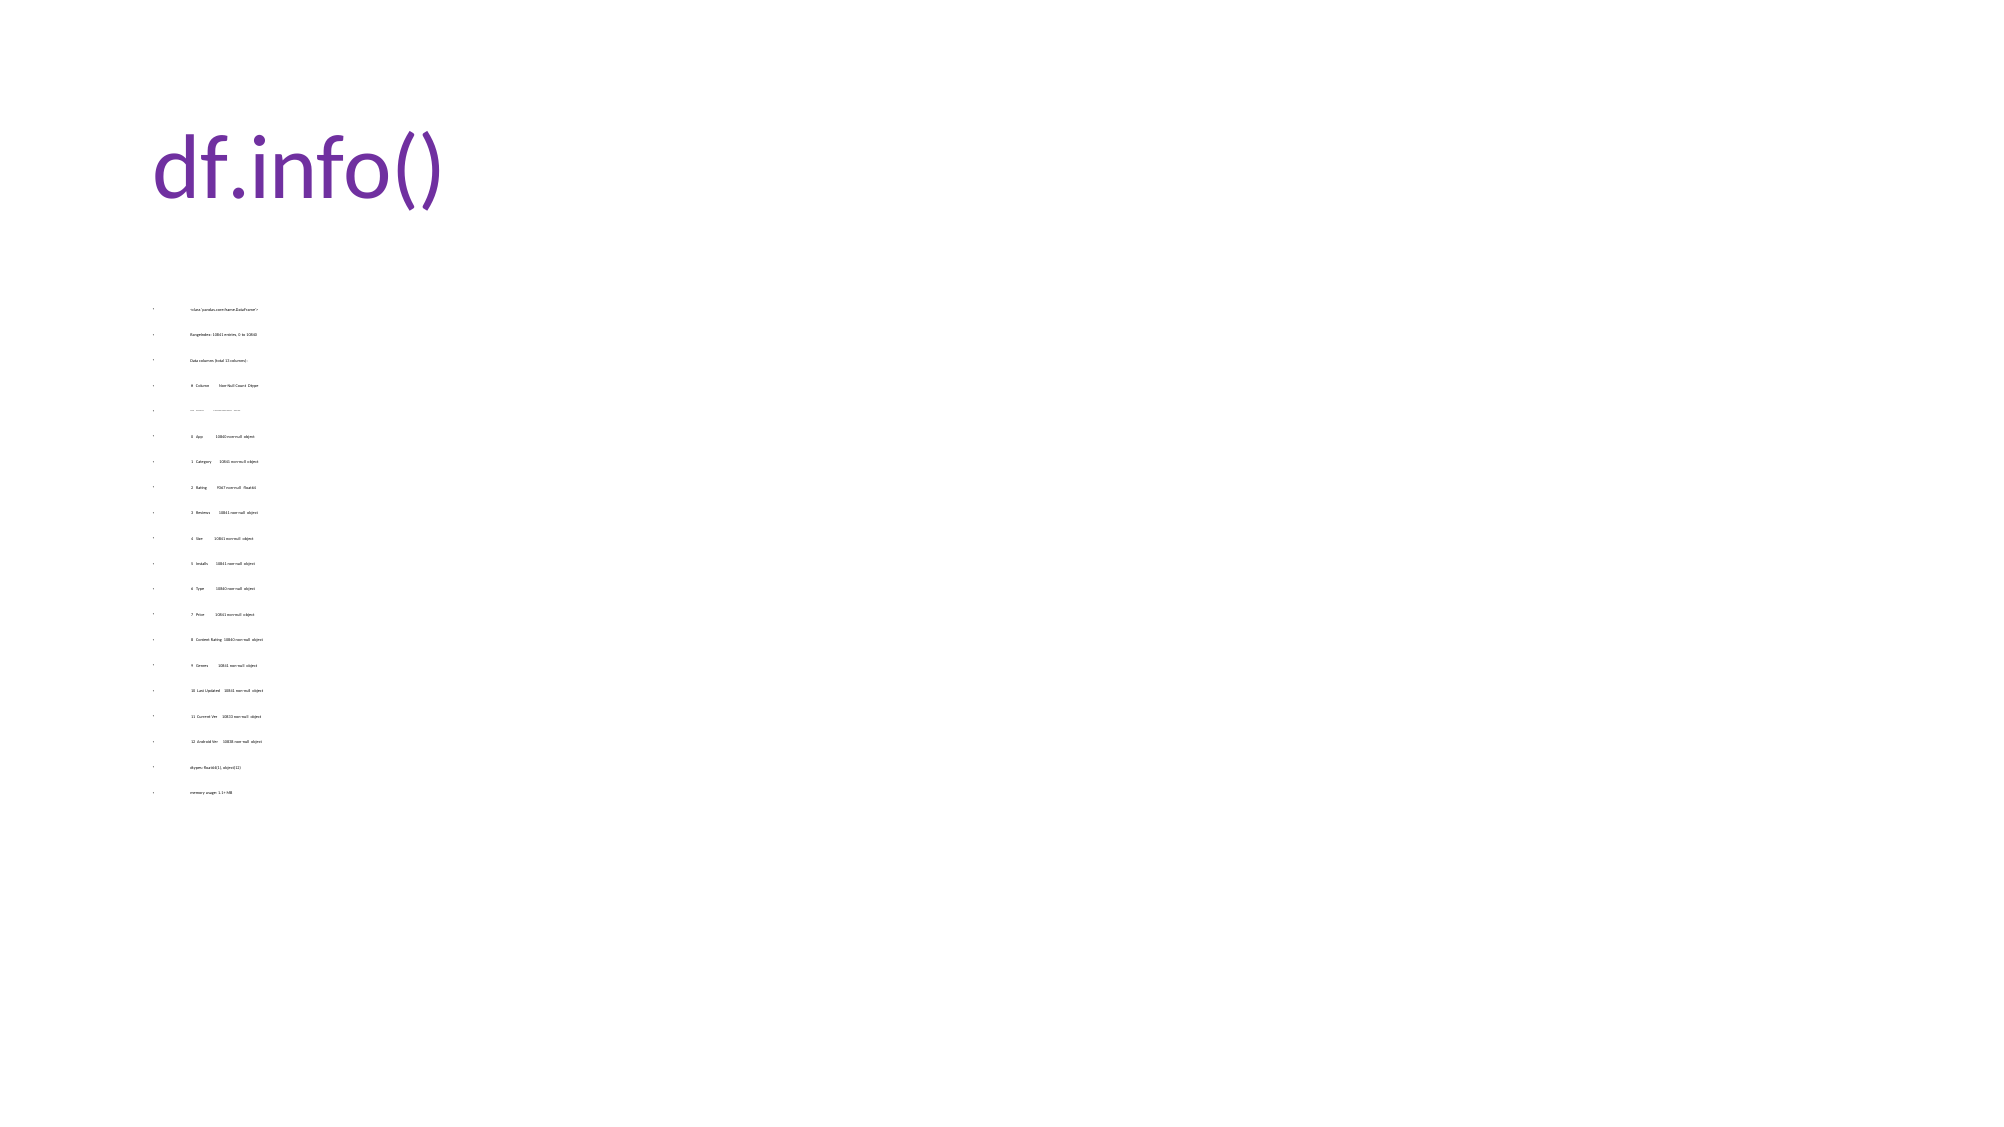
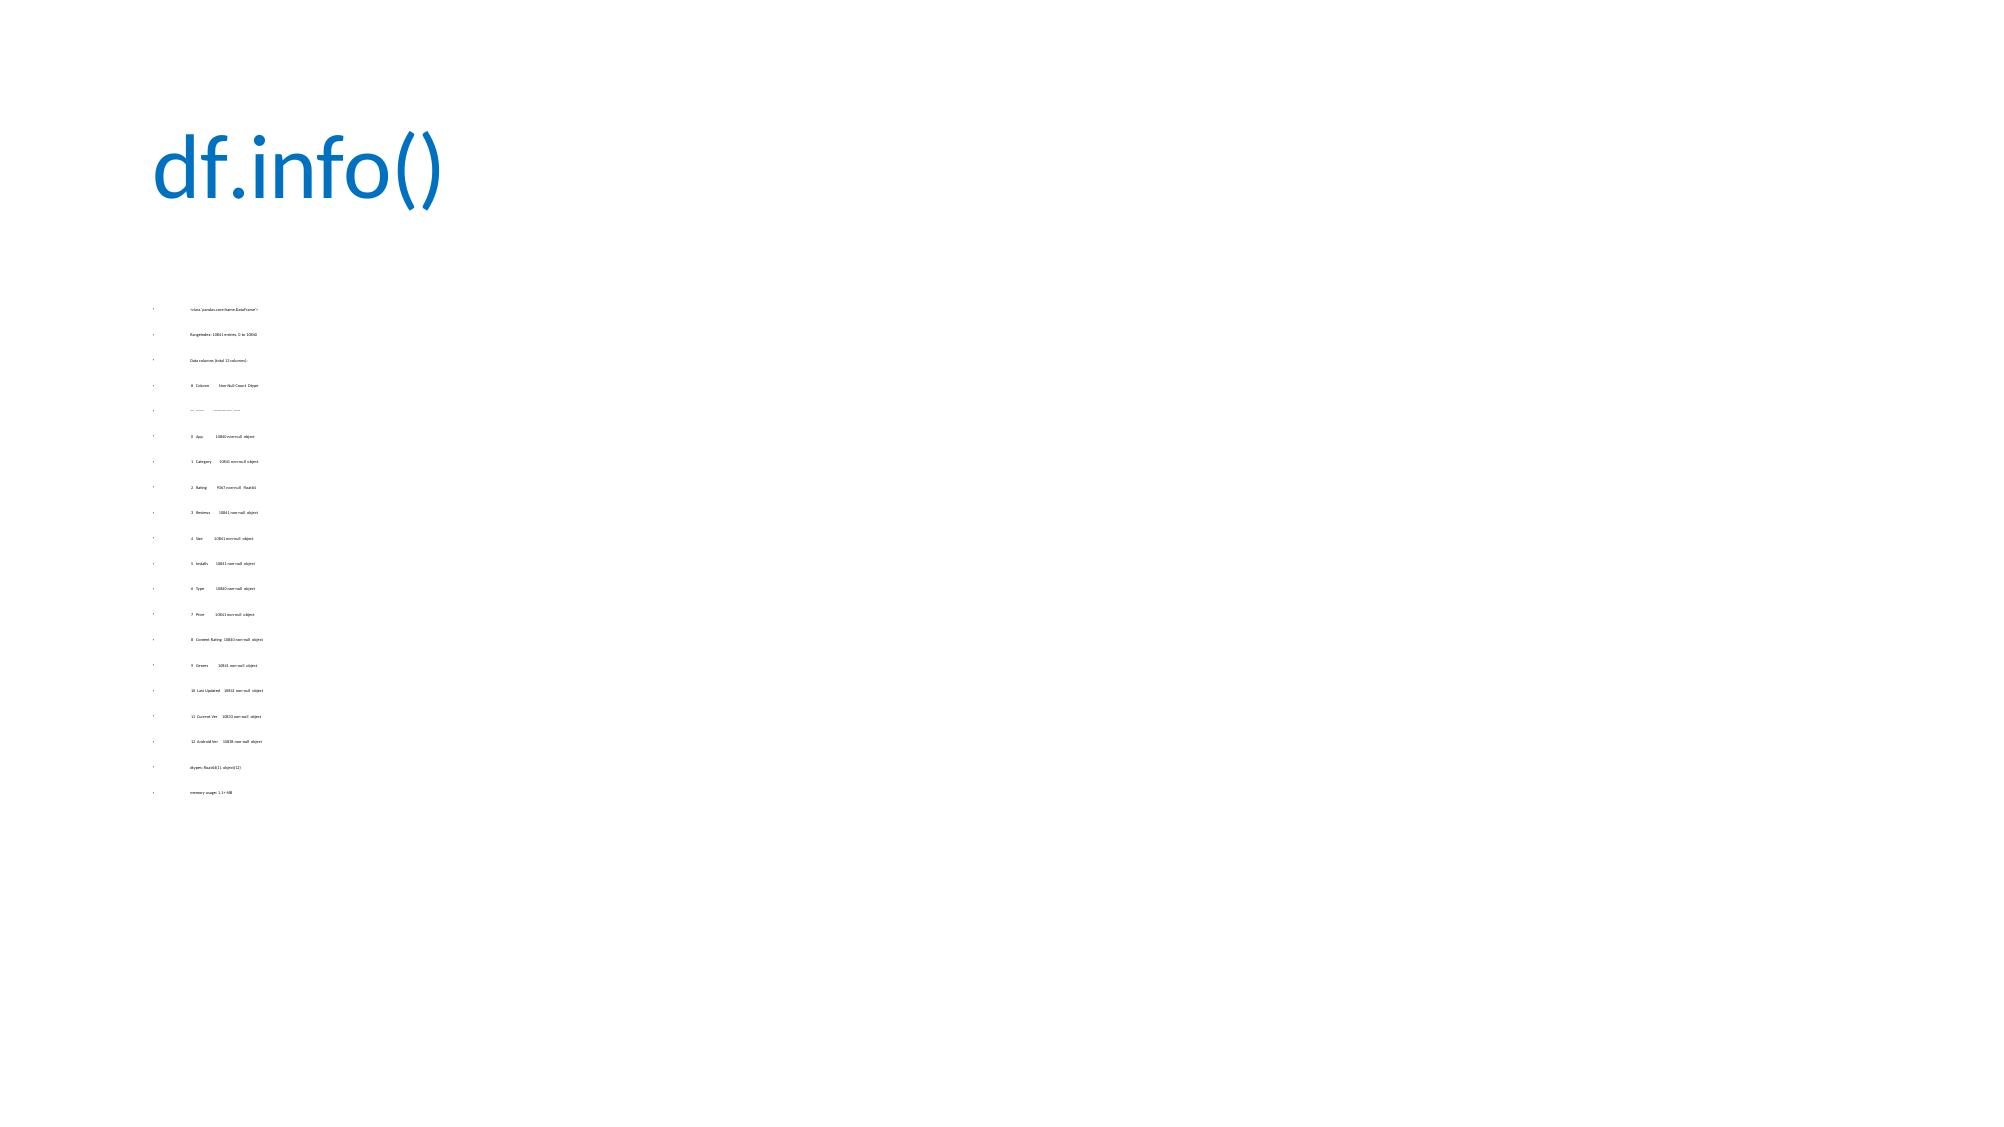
df.info( colour: purple -> blue (299, 168)
